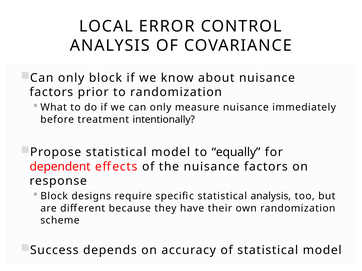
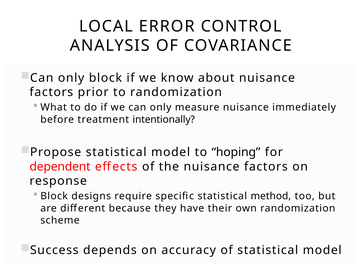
equally: equally -> hoping (236, 152)
statistical analysis: analysis -> method (271, 197)
